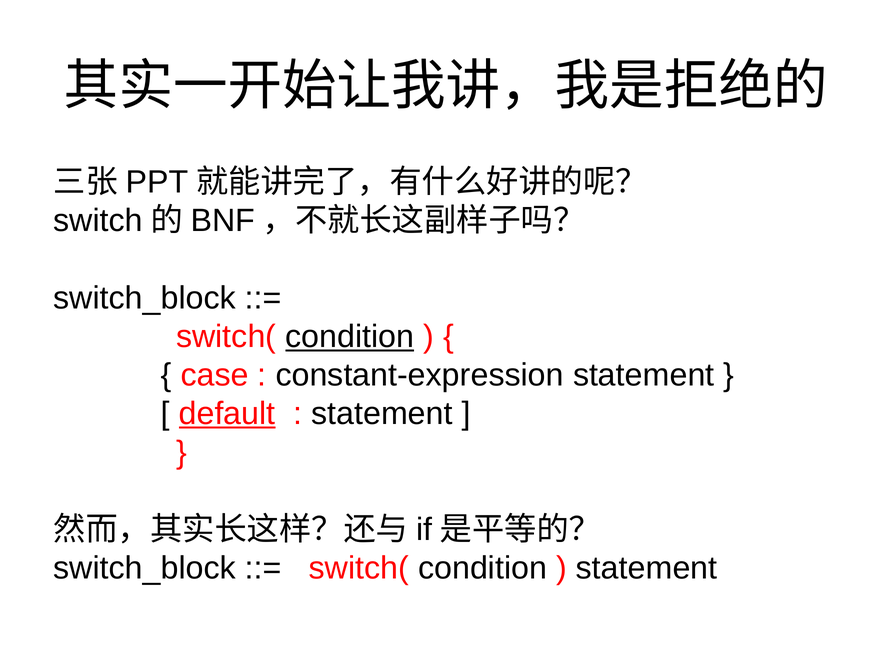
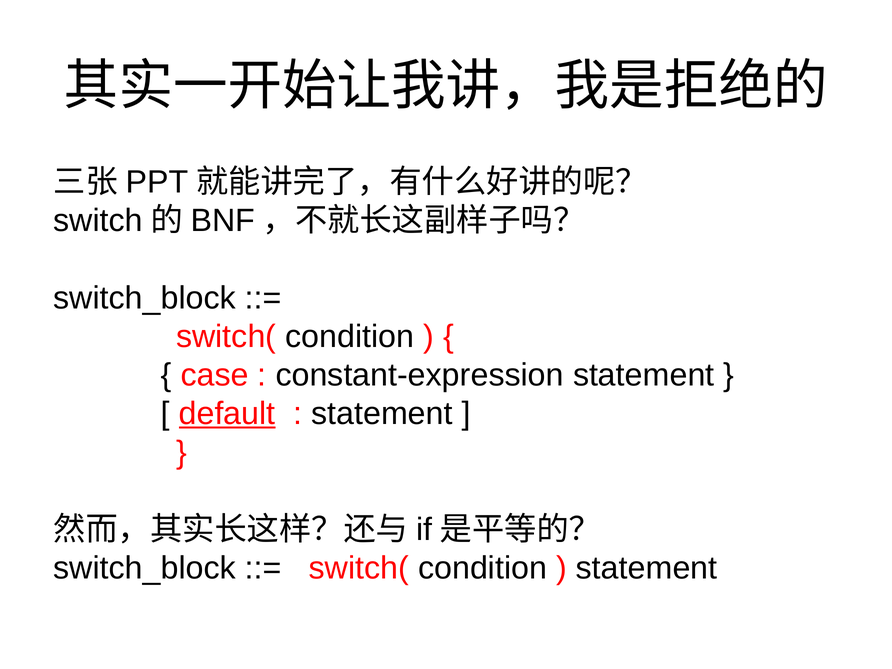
condition underline: present -> none (350, 337)
